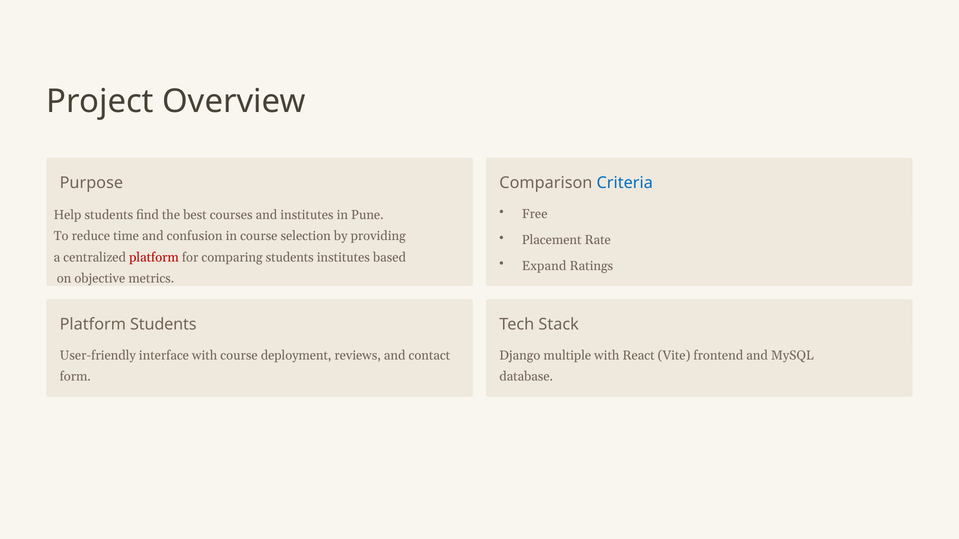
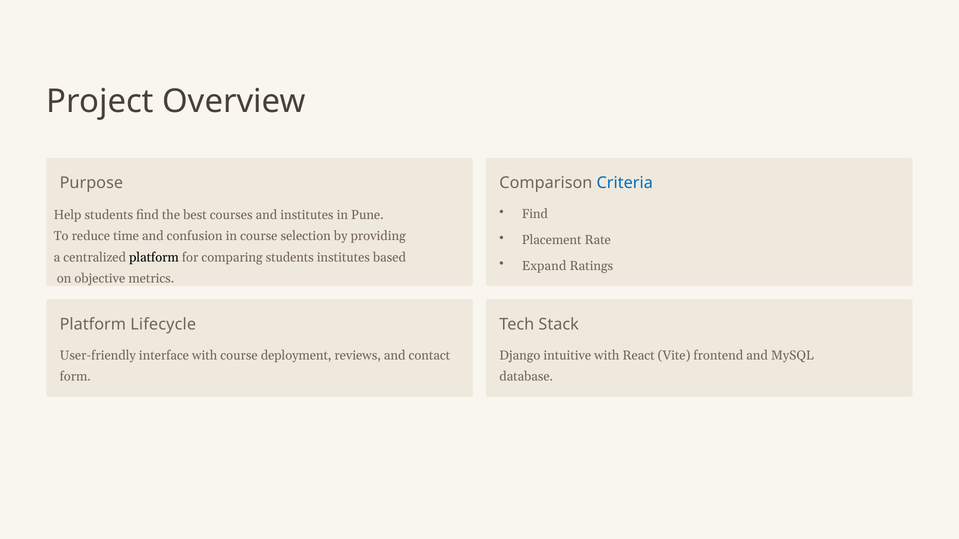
Free: Free -> Find (535, 214)
platform colour: red -> black (154, 258)
Platform Students: Students -> Lifecycle (163, 324)
multiple: multiple -> intuitive (567, 356)
